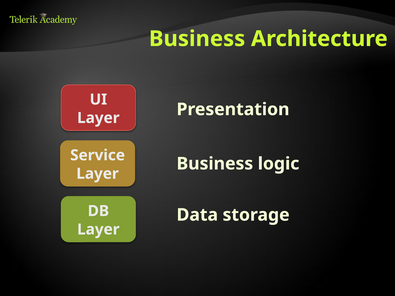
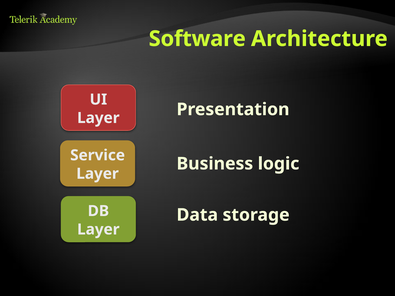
Business: Business -> Software (197, 39)
